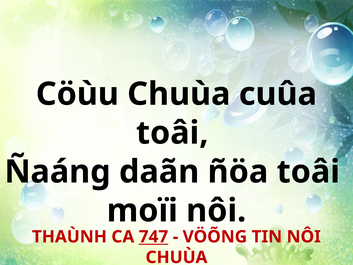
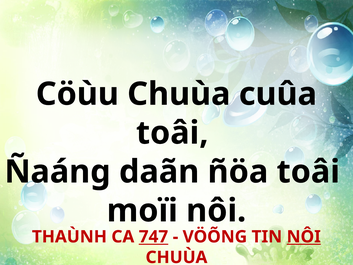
NÔI underline: none -> present (304, 237)
